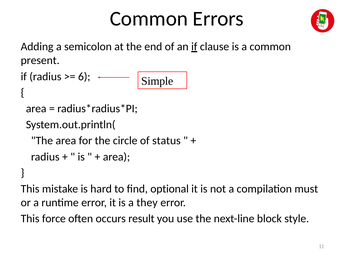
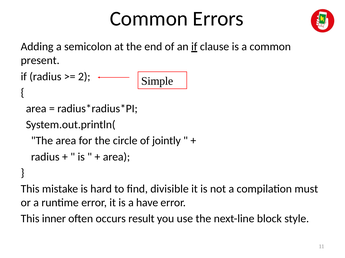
6: 6 -> 2 (84, 77)
status: status -> jointly (167, 141)
optional: optional -> divisible (170, 189)
they: they -> have (147, 203)
force: force -> inner (54, 219)
